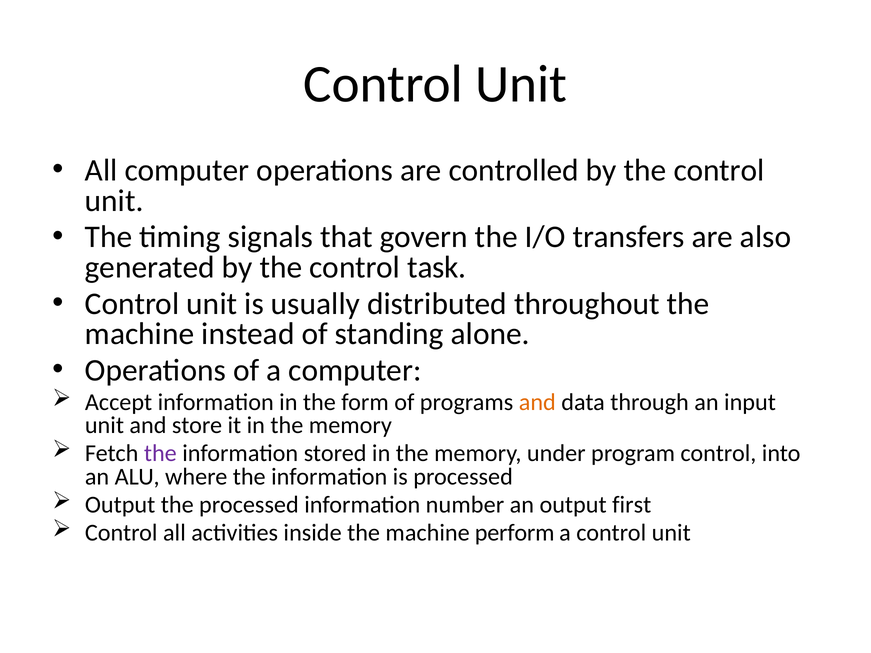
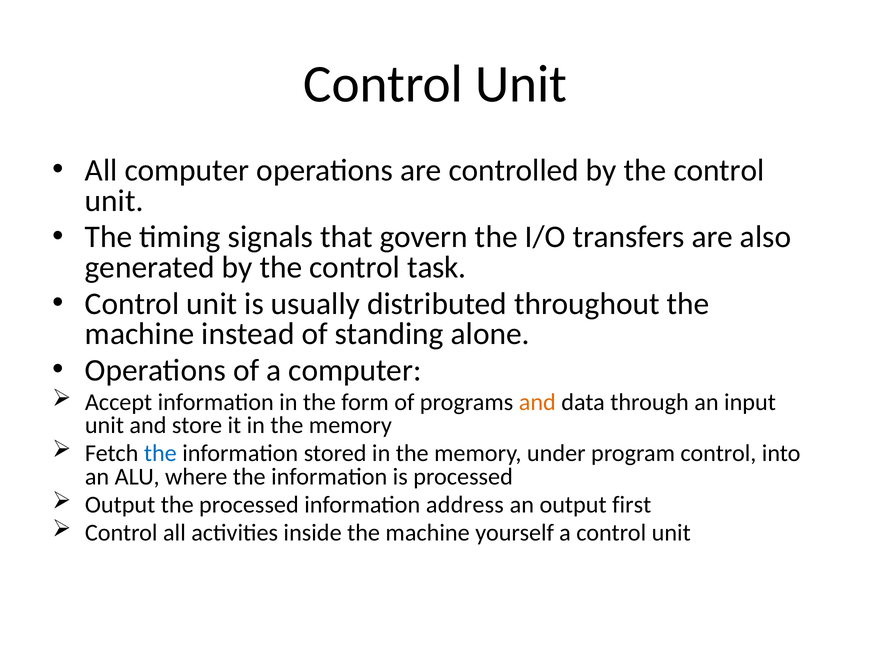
the colour: purple -> blue (160, 454)
number: number -> address (465, 505)
perform: perform -> yourself (515, 533)
